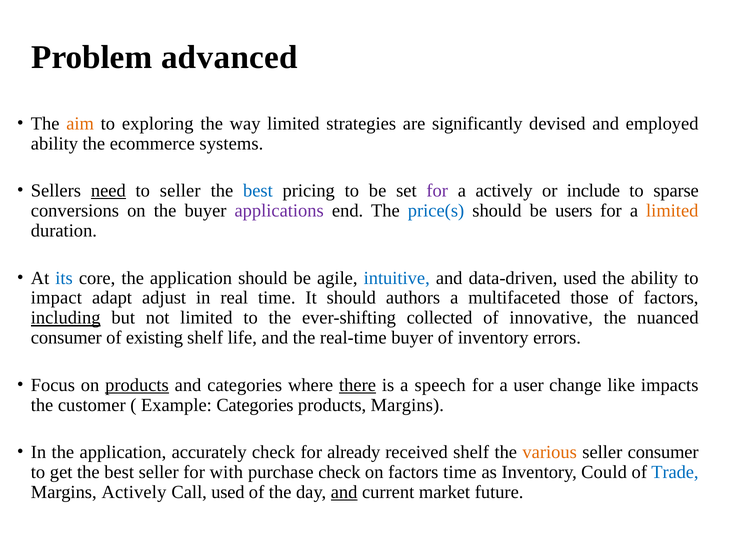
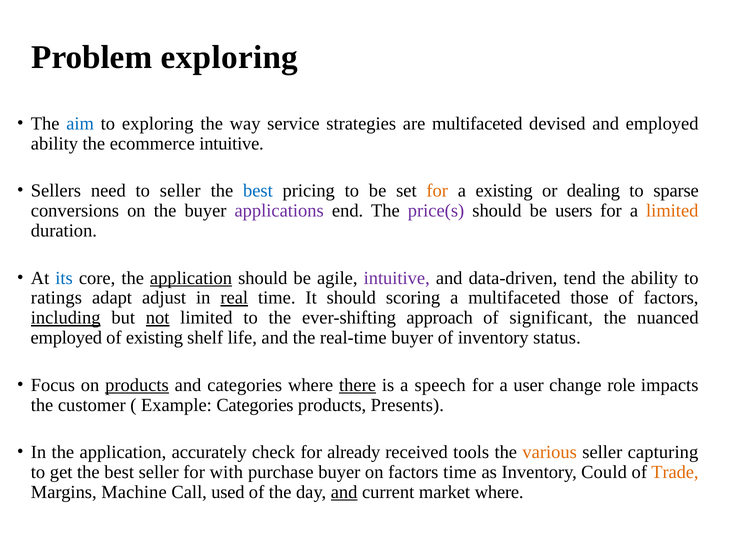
Problem advanced: advanced -> exploring (229, 57)
aim colour: orange -> blue (80, 124)
way limited: limited -> service (293, 124)
are significantly: significantly -> multifaceted (477, 124)
ecommerce systems: systems -> intuitive (232, 143)
need underline: present -> none (108, 191)
for colour: purple -> orange (437, 191)
a actively: actively -> existing (504, 191)
include: include -> dealing (593, 191)
price(s colour: blue -> purple (436, 211)
application underline: none -> present (191, 278)
intuitive colour: blue -> purple (397, 278)
data-driven used: used -> tend (580, 278)
impact: impact -> ratings (56, 298)
real underline: none -> present (234, 298)
authors: authors -> scoring (413, 298)
not underline: none -> present (158, 318)
collected: collected -> approach (440, 318)
innovative: innovative -> significant (551, 318)
consumer: consumer -> employed (66, 338)
errors: errors -> status (557, 338)
like: like -> role (621, 385)
products Margins: Margins -> Presents (407, 405)
received shelf: shelf -> tools (471, 452)
seller consumer: consumer -> capturing (663, 452)
purchase check: check -> buyer (339, 472)
Trade colour: blue -> orange (675, 472)
Margins Actively: Actively -> Machine (134, 492)
market future: future -> where (499, 492)
